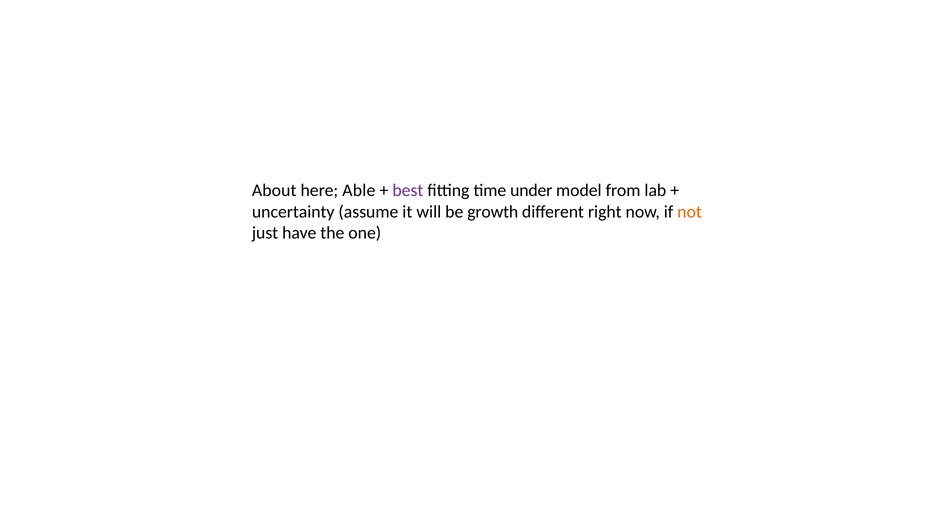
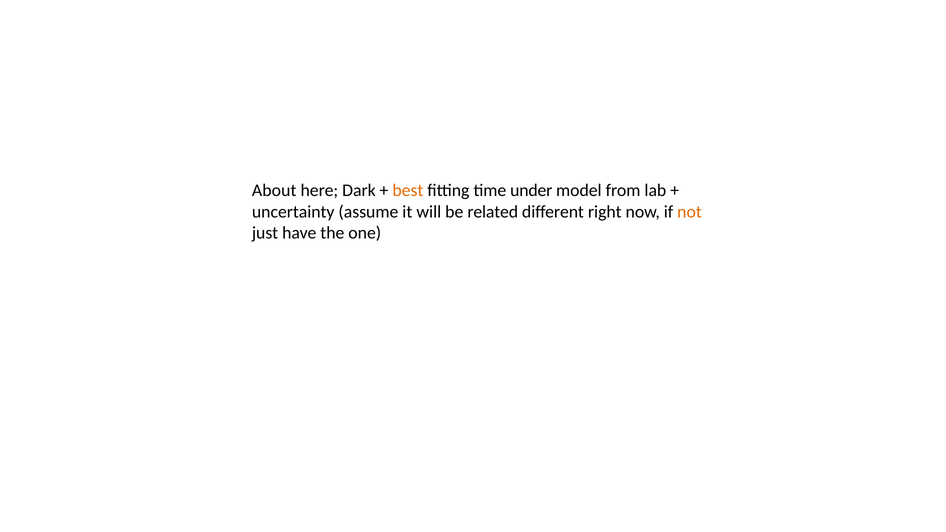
Able: Able -> Dark (359, 190)
best colour: purple -> orange (408, 190)
growth: growth -> related (493, 212)
